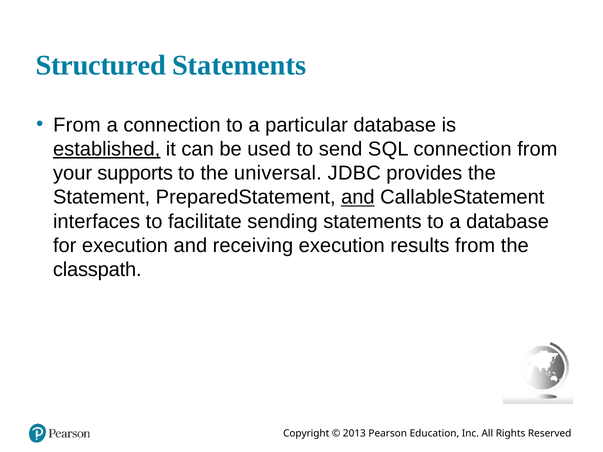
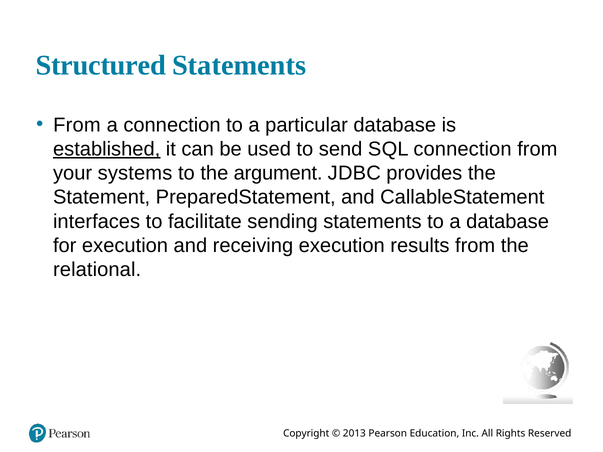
supports: supports -> systems (135, 173)
universal: universal -> argument (278, 173)
and underline: present -> none (358, 197)
classpath: classpath -> relational (97, 270)
